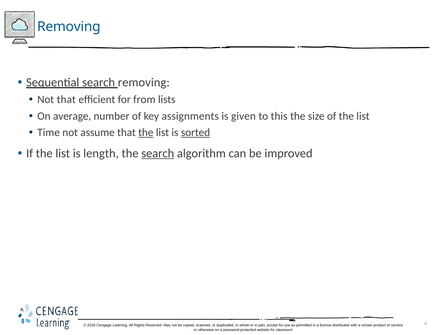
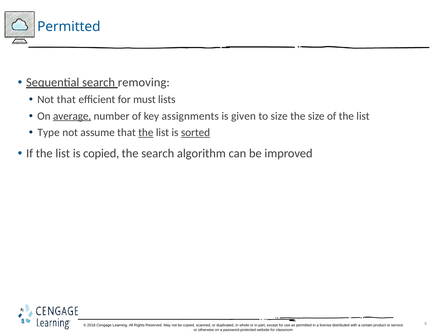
Removing: Removing -> Permitted (69, 27)
from: from -> must (144, 99)
average underline: none -> present (72, 116)
to this: this -> size (279, 116)
Time: Time -> Type (49, 132)
is length: length -> copied (101, 153)
search underline: present -> none (158, 153)
